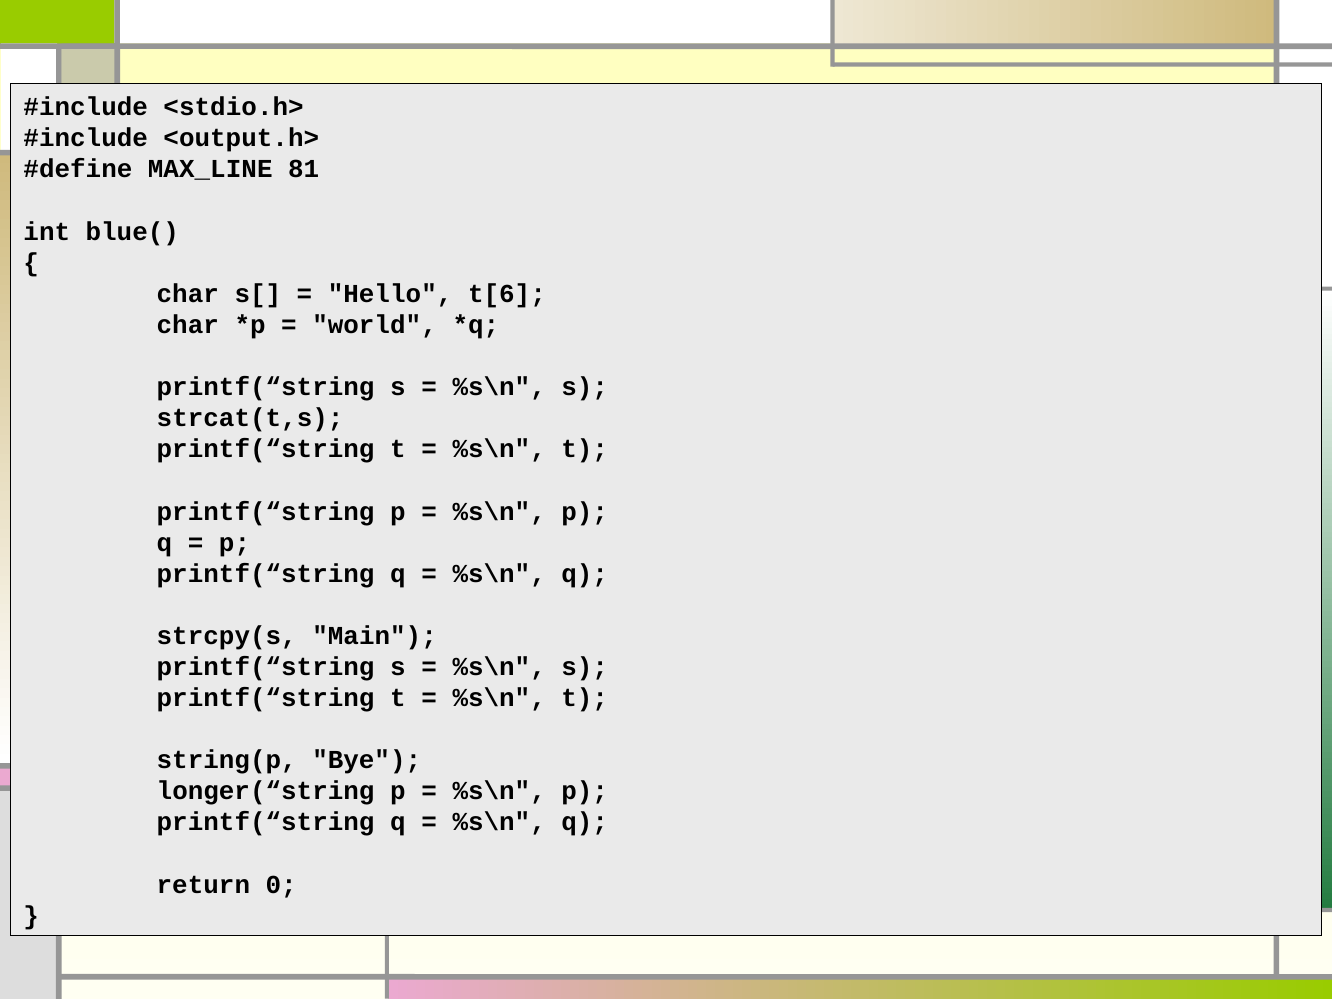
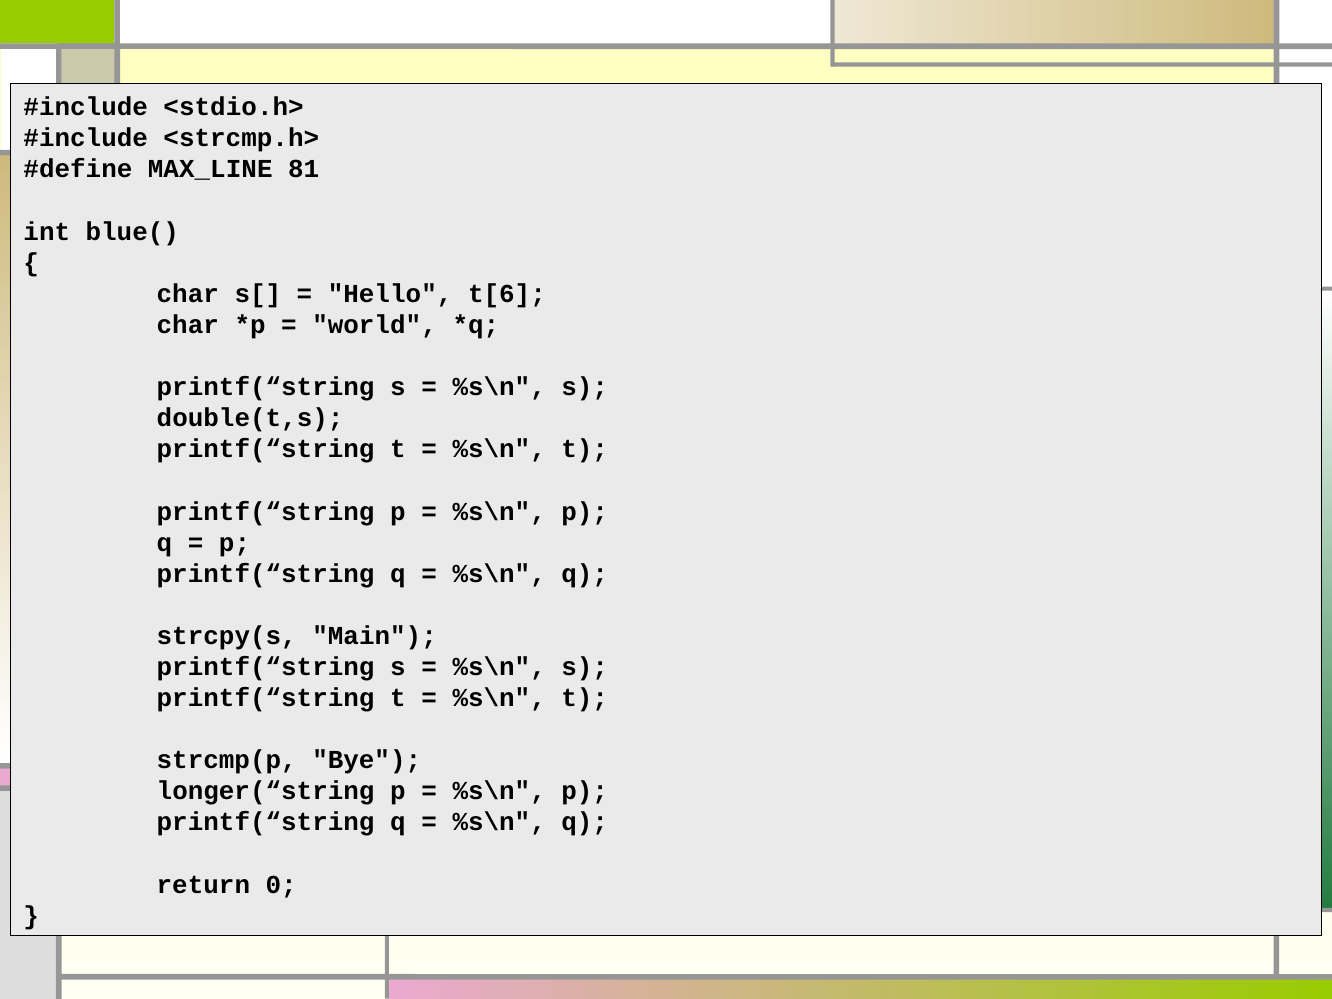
<output.h>: <output.h> -> <strcmp.h> (241, 138)
strcat(t,s: strcat(t,s -> double(t,s (250, 418)
string(p: string(p -> strcmp(p (227, 760)
